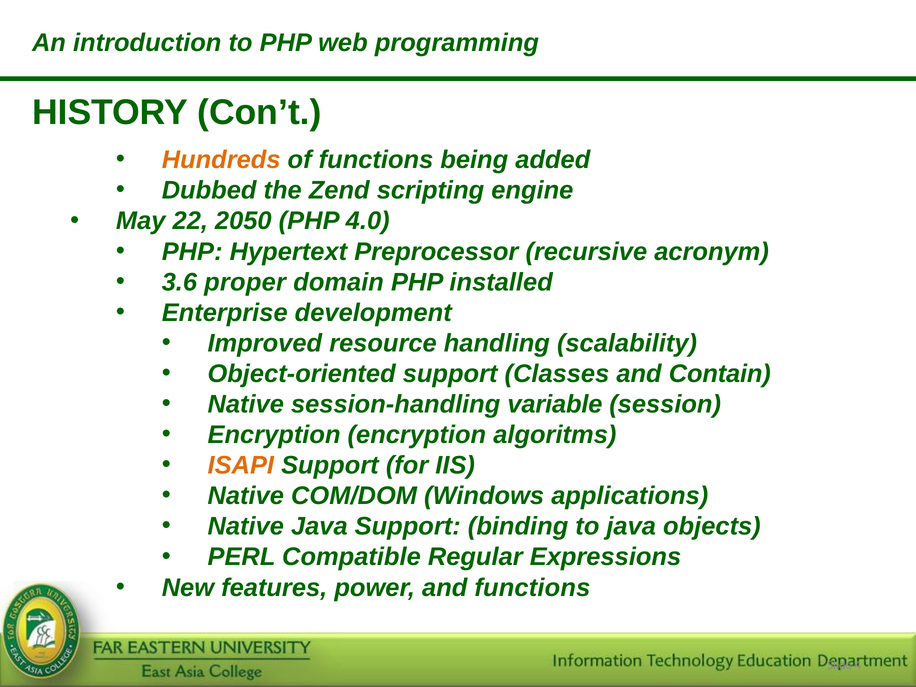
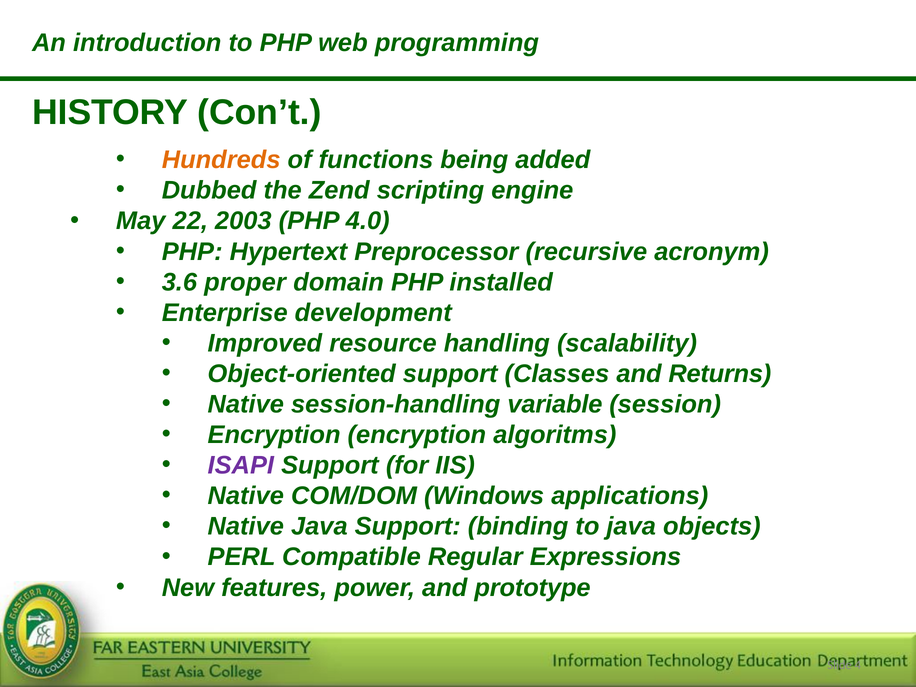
2050: 2050 -> 2003 (243, 221)
Contain: Contain -> Returns (720, 374)
ISAPI colour: orange -> purple (241, 465)
and functions: functions -> prototype (533, 588)
